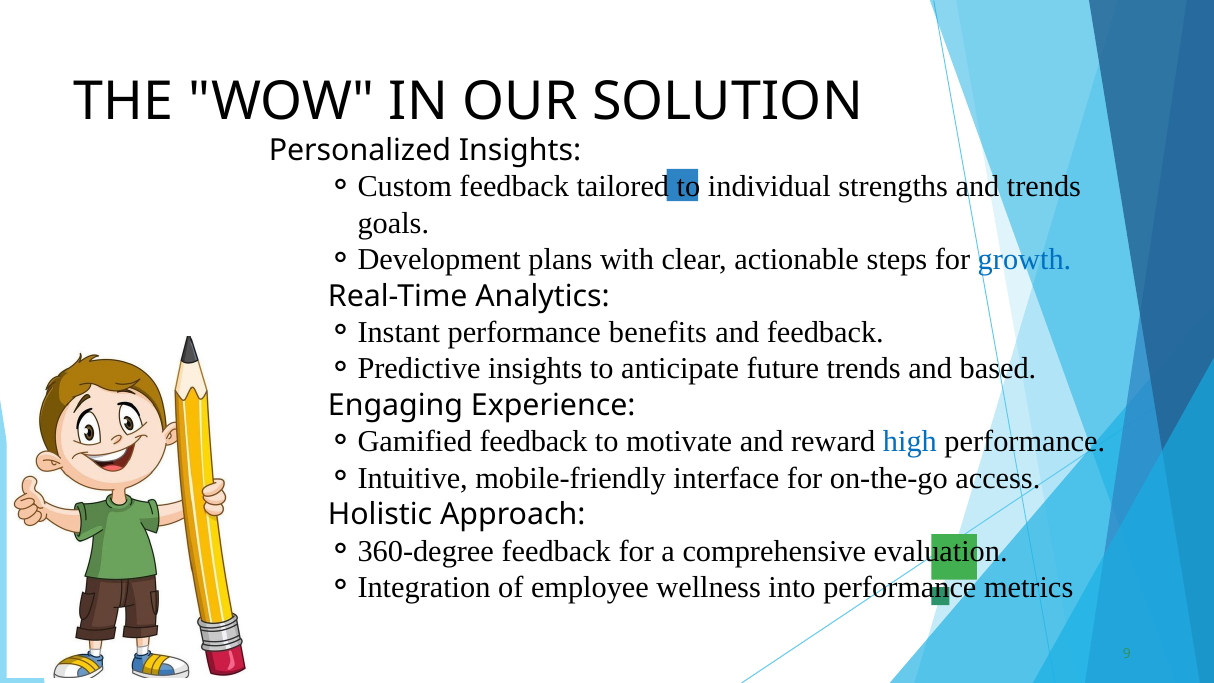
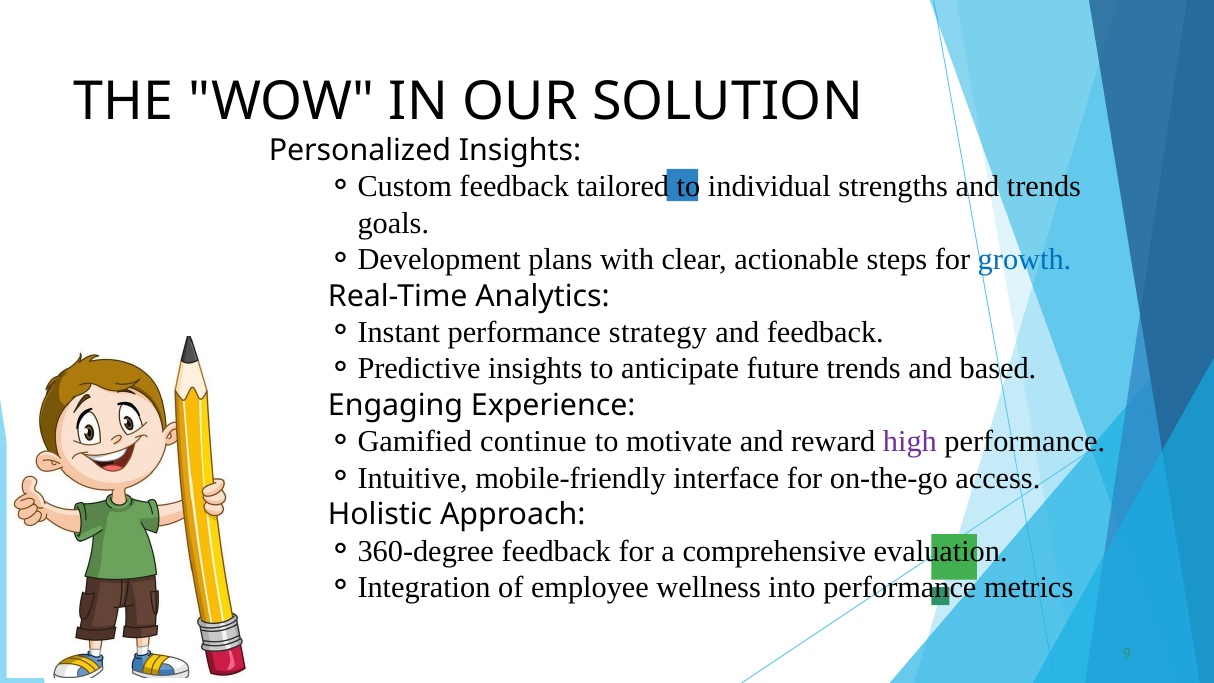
benefits: benefits -> strategy (658, 332)
feedback: feedback -> continue (533, 442)
high colour: blue -> purple (910, 442)
